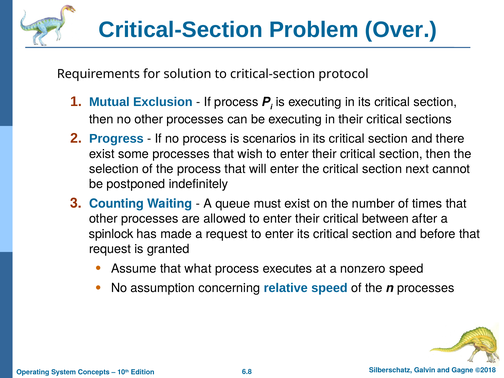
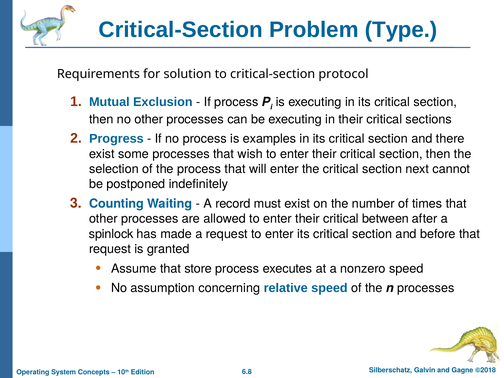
Over: Over -> Type (401, 30)
scenarios: scenarios -> examples (270, 139)
queue: queue -> record (233, 204)
what: what -> store (198, 269)
